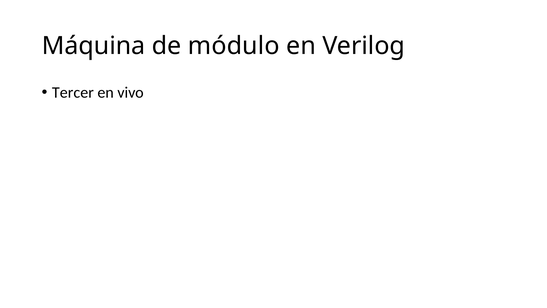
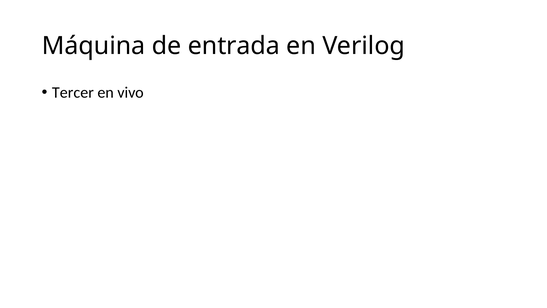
módulo: módulo -> entrada (234, 46)
